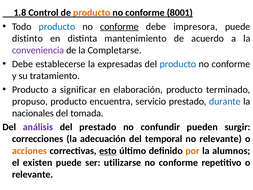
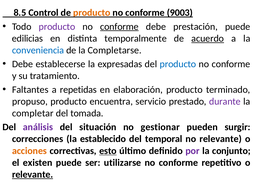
1.8: 1.8 -> 8.5 (20, 13)
8001: 8001 -> 9003 (180, 13)
producto colour: blue -> purple (57, 27)
impresora: impresora -> prestación (196, 27)
distinto: distinto -> edilicias (27, 38)
mantenimiento: mantenimiento -> temporalmente (136, 38)
acuerdo underline: none -> present (208, 38)
conveniencia colour: purple -> blue (38, 50)
Producto: Producto -> Faltantes (30, 90)
significar: significar -> repetidas (78, 90)
durante colour: blue -> purple (225, 101)
nacionales: nacionales -> completar (33, 113)
del prestado: prestado -> situación (98, 127)
confundir: confundir -> gestionar (160, 127)
adecuación: adecuación -> establecido (103, 139)
por colour: orange -> purple (193, 151)
alumnos: alumnos -> conjunto (231, 151)
relevante underline: none -> present (33, 174)
